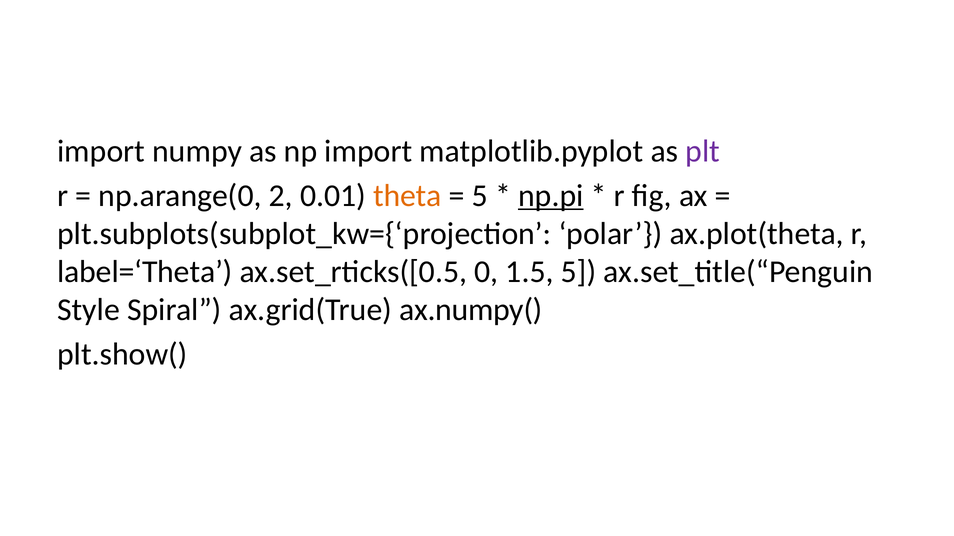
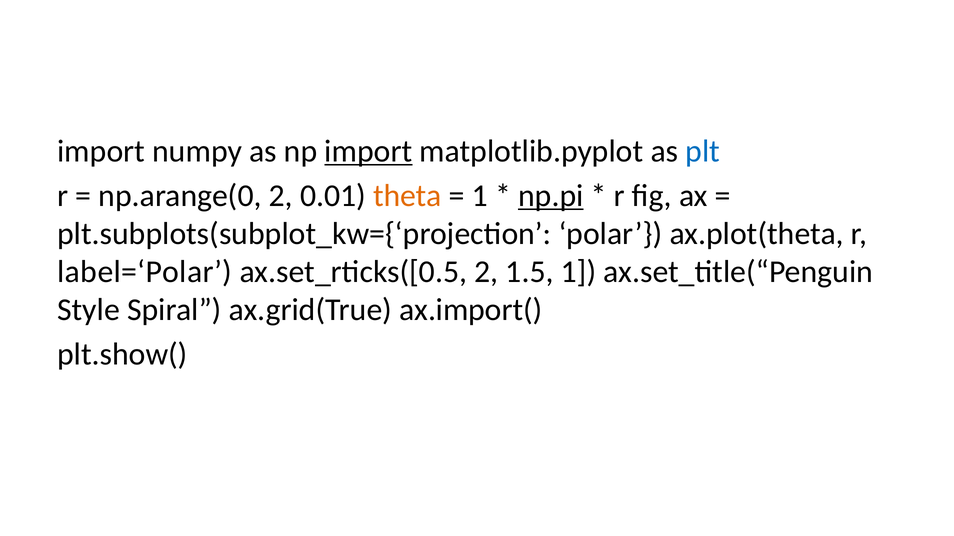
import underline: none -> present (368, 151)
plt colour: purple -> blue (703, 151)
5: 5 -> 1 (480, 196)
label=‘Theta: label=‘Theta -> label=‘Polar (145, 272)
ax.set_rticks([0.5 0: 0 -> 2 (486, 272)
1.5 5: 5 -> 1 (579, 272)
ax.numpy(: ax.numpy( -> ax.import( (471, 310)
